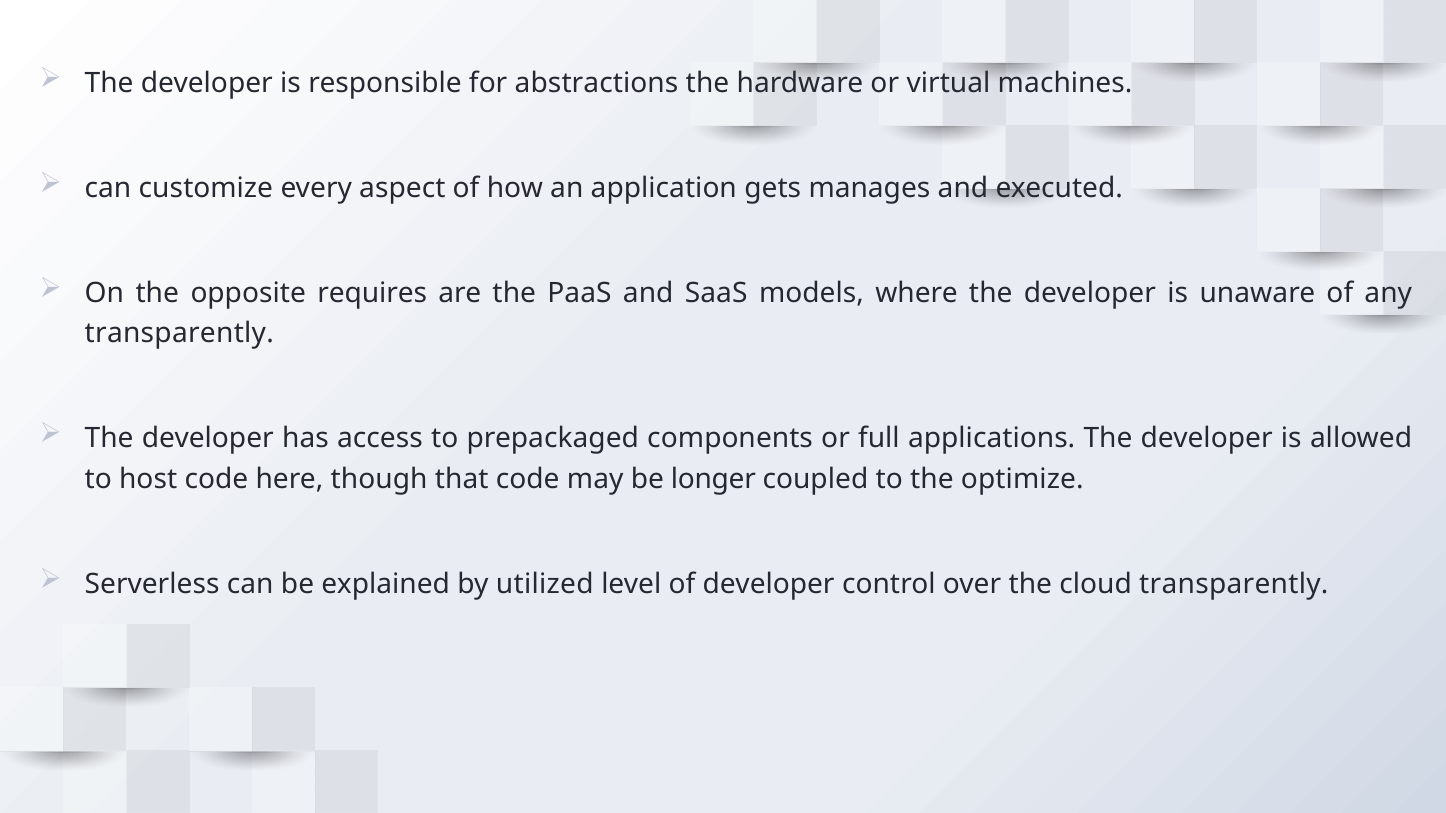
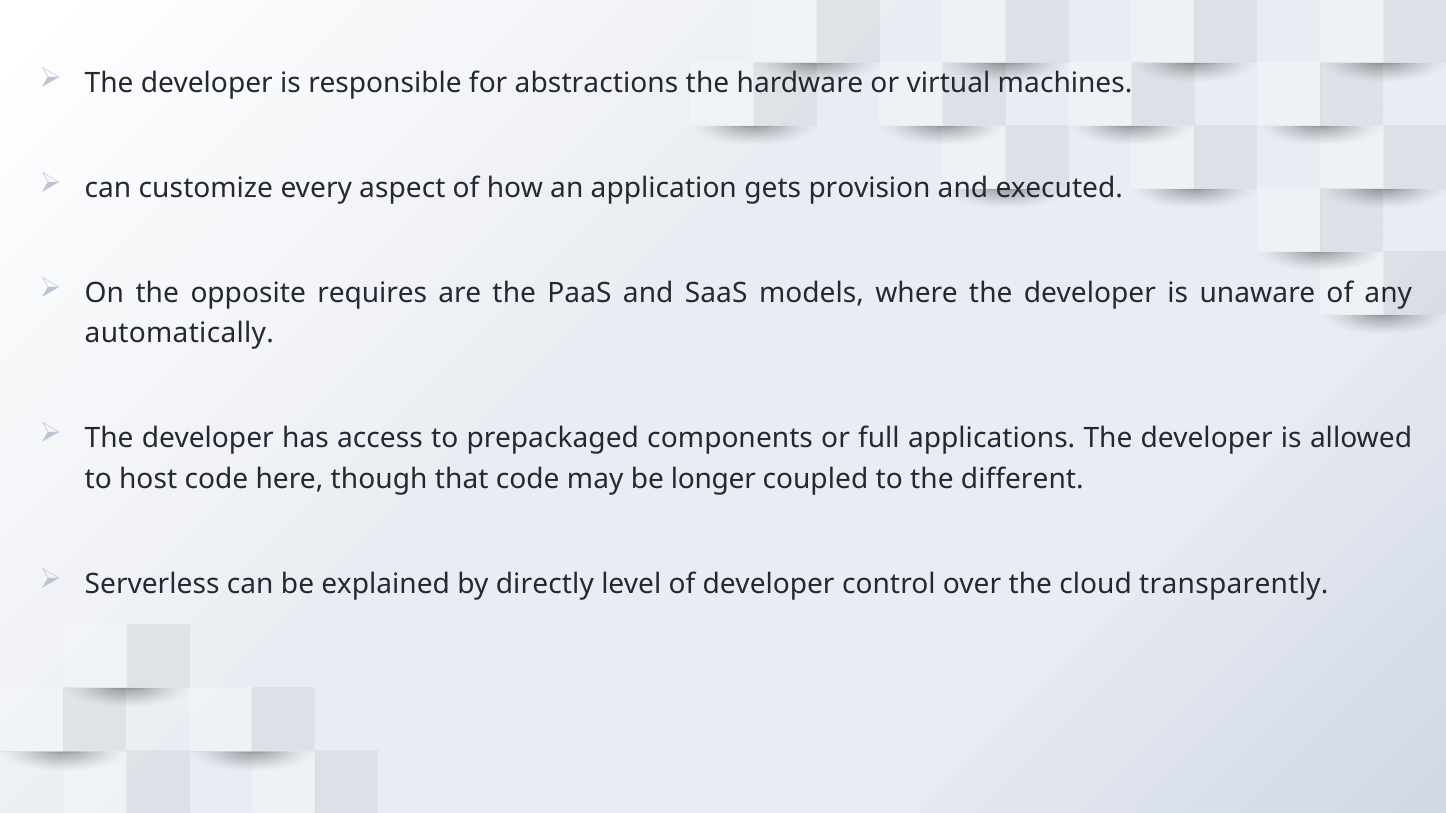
manages: manages -> provision (869, 188)
transparently: transparently -> automatically (179, 333)
optimize: optimize -> different (1022, 479)
utilized: utilized -> directly (545, 584)
